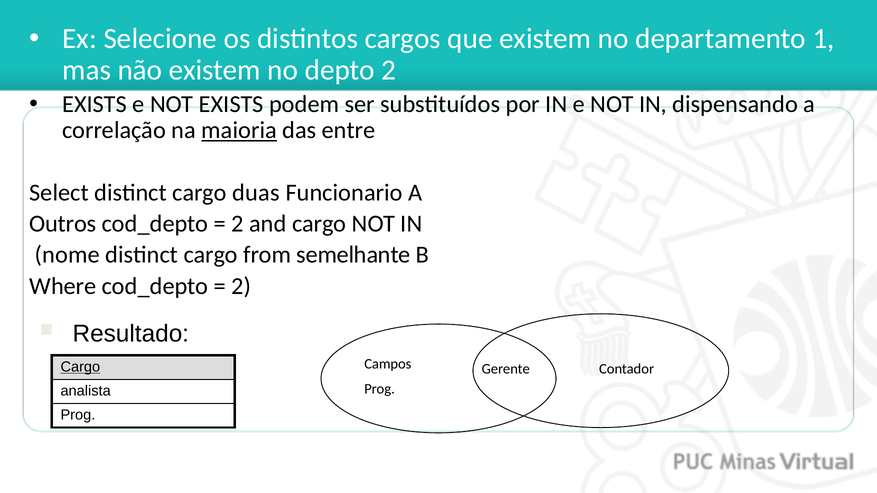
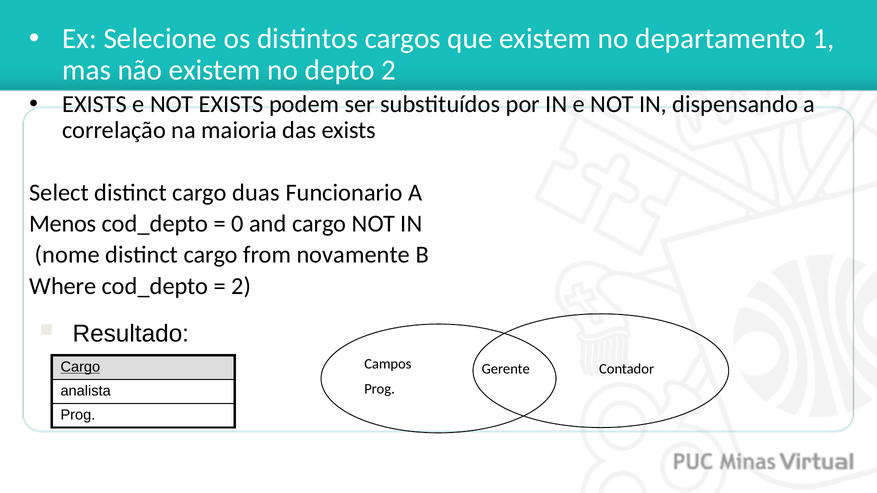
maioria underline: present -> none (239, 130)
das entre: entre -> exists (349, 130)
Outros: Outros -> Menos (63, 224)
2: 2 -> 0 (238, 224)
semelhante: semelhante -> novamente (353, 255)
